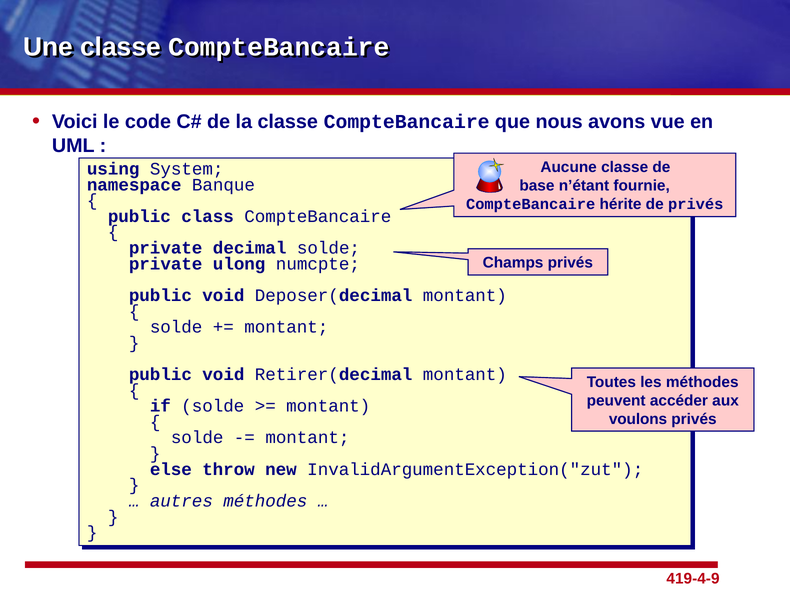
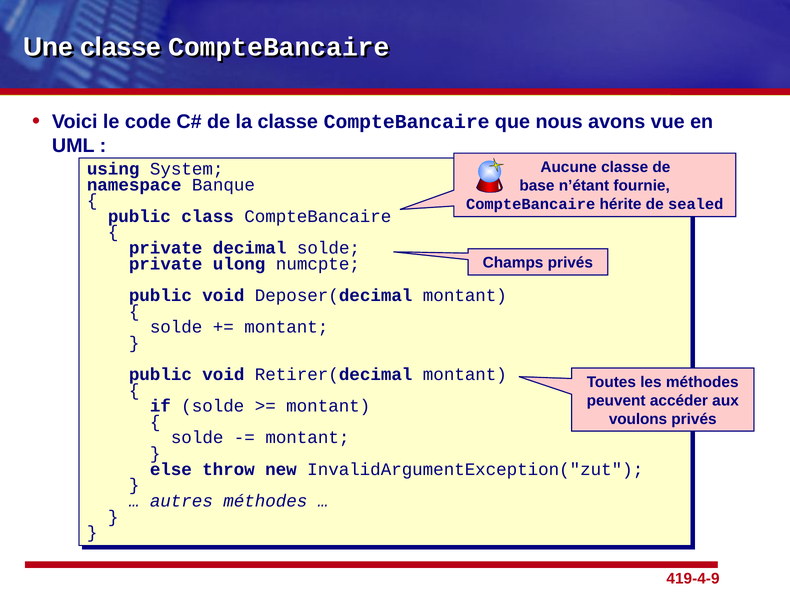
de privés: privés -> sealed (696, 204)
